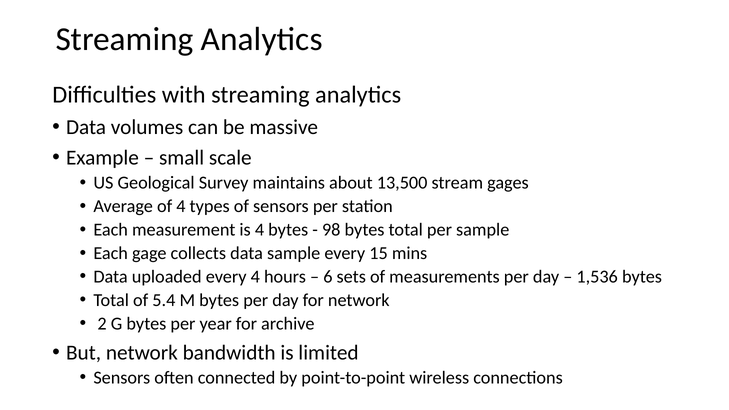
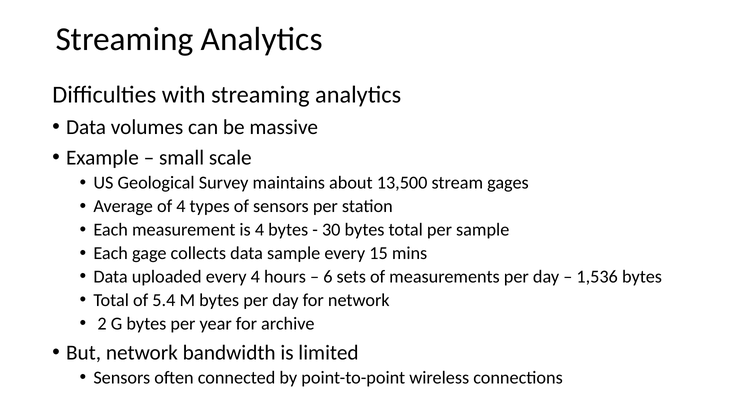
98: 98 -> 30 (331, 230)
